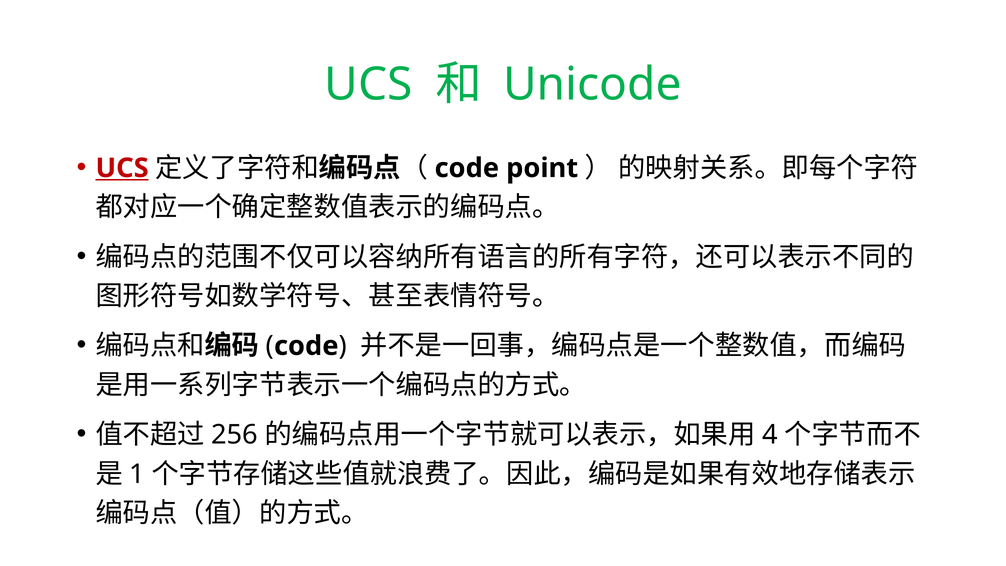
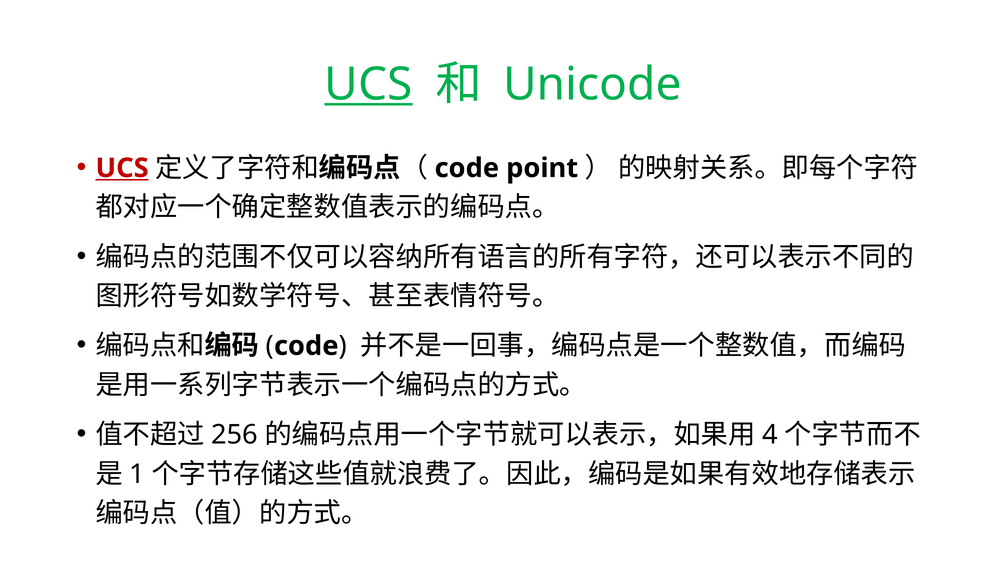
UCS underline: none -> present (368, 85)
